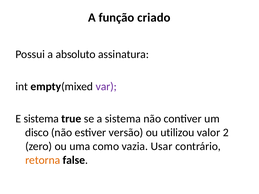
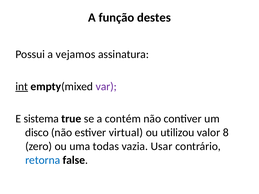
criado: criado -> destes (154, 17)
absoluto: absoluto -> vejamos (76, 54)
int underline: none -> present (22, 87)
a sistema: sistema -> contém (123, 119)
versão: versão -> virtual (126, 133)
2: 2 -> 8 (226, 133)
como: como -> todas (106, 147)
retorna colour: orange -> blue (43, 160)
